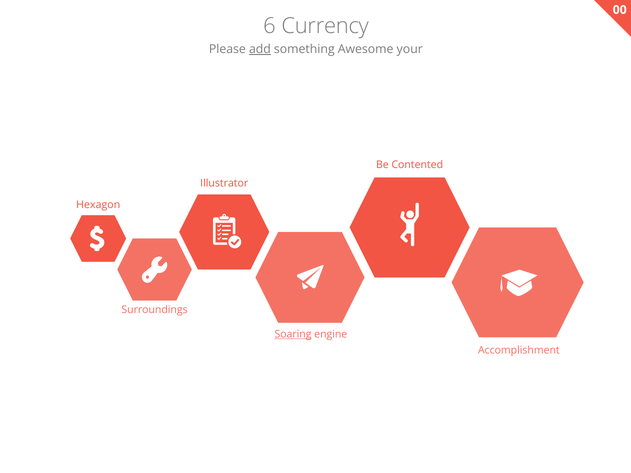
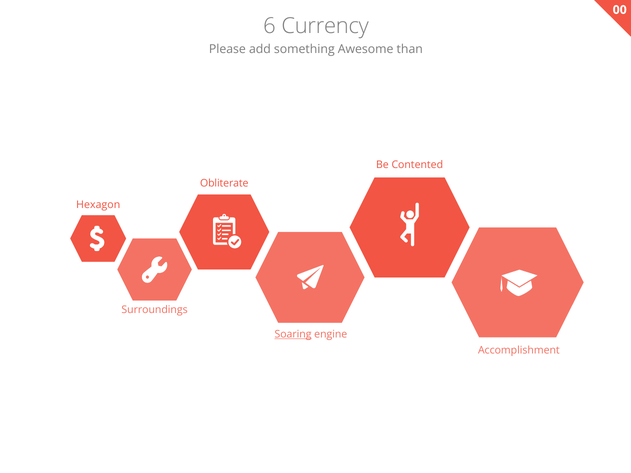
add underline: present -> none (260, 49)
your: your -> than (410, 49)
Illustrator: Illustrator -> Obliterate (224, 184)
